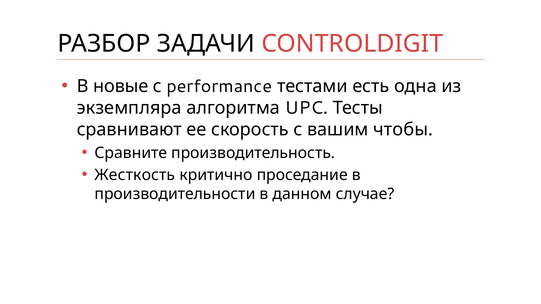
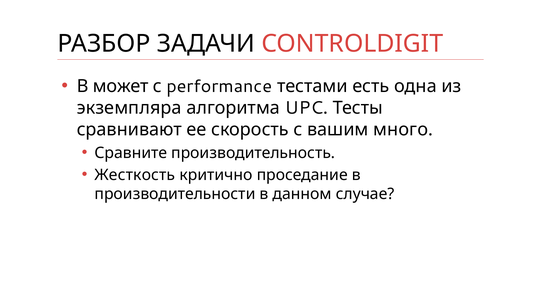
новые: новые -> может (121, 86)
чтобы: чтобы -> много (403, 130)
